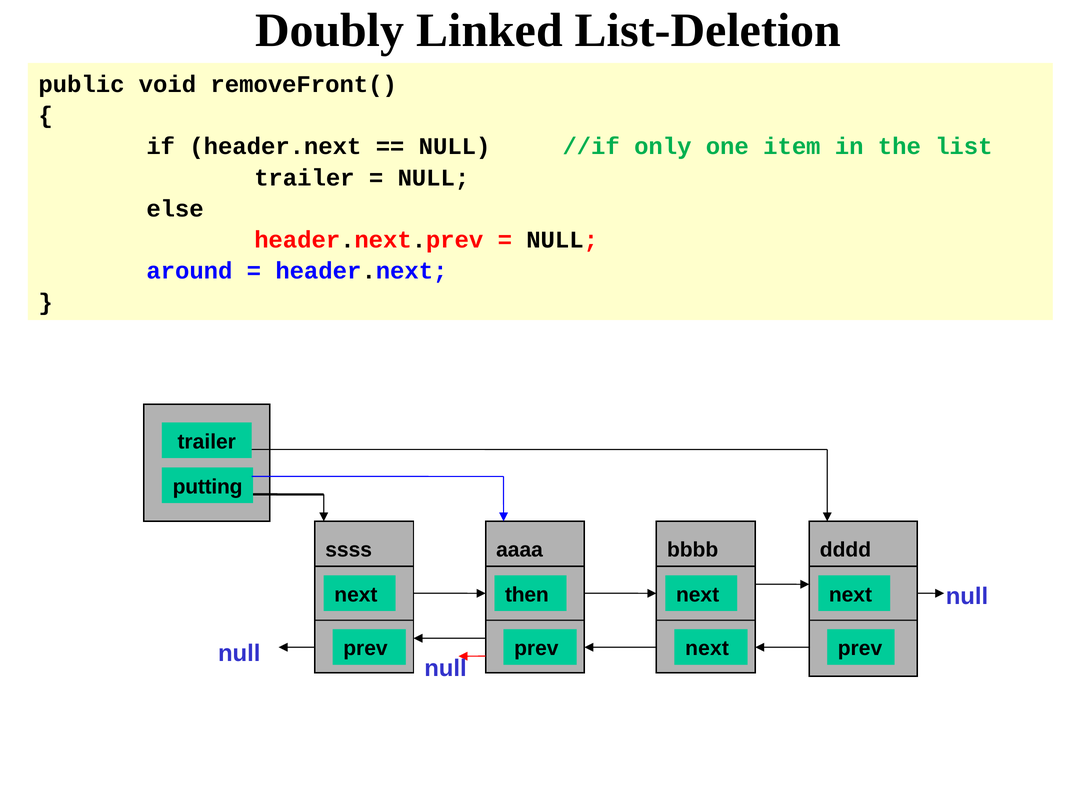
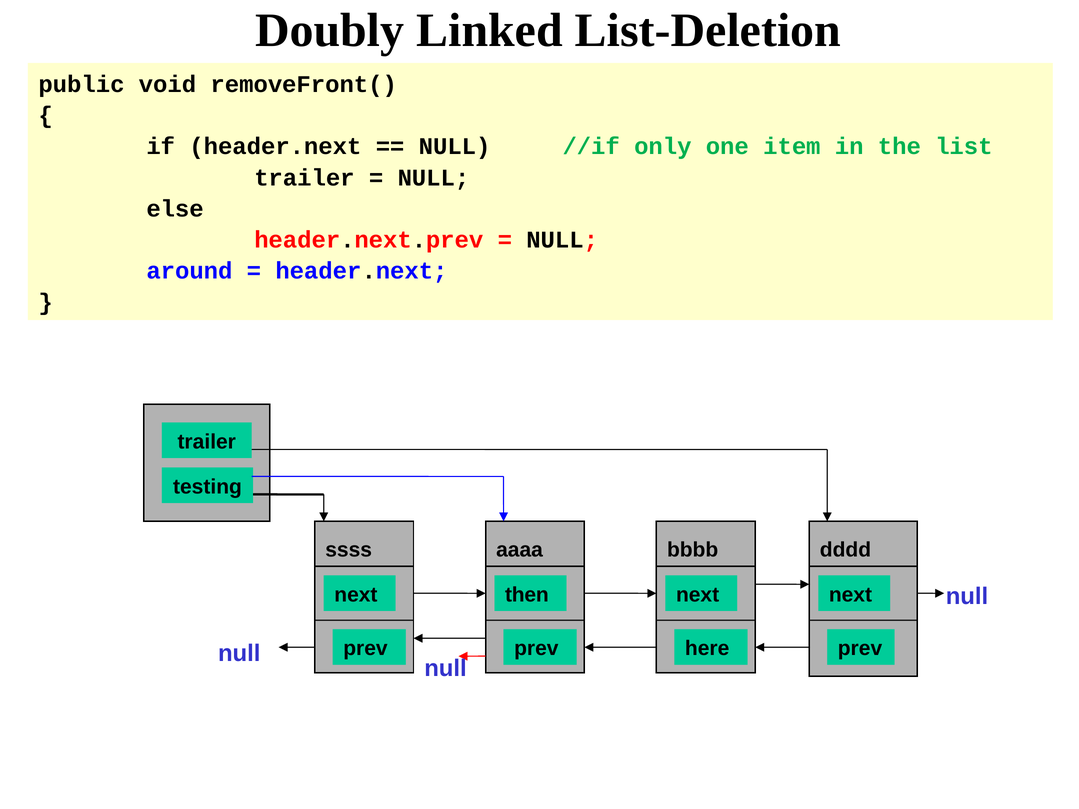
putting: putting -> testing (207, 487)
next: next -> here (707, 649)
